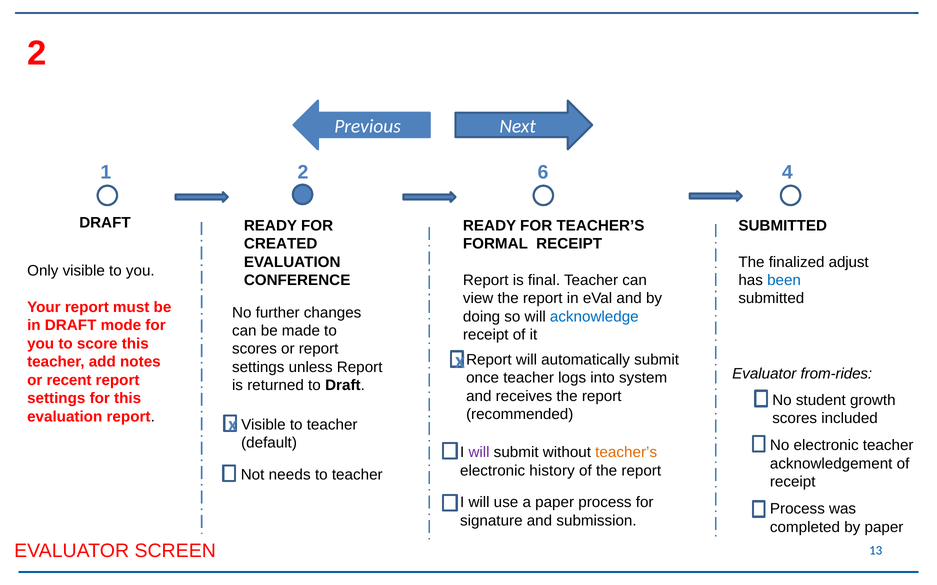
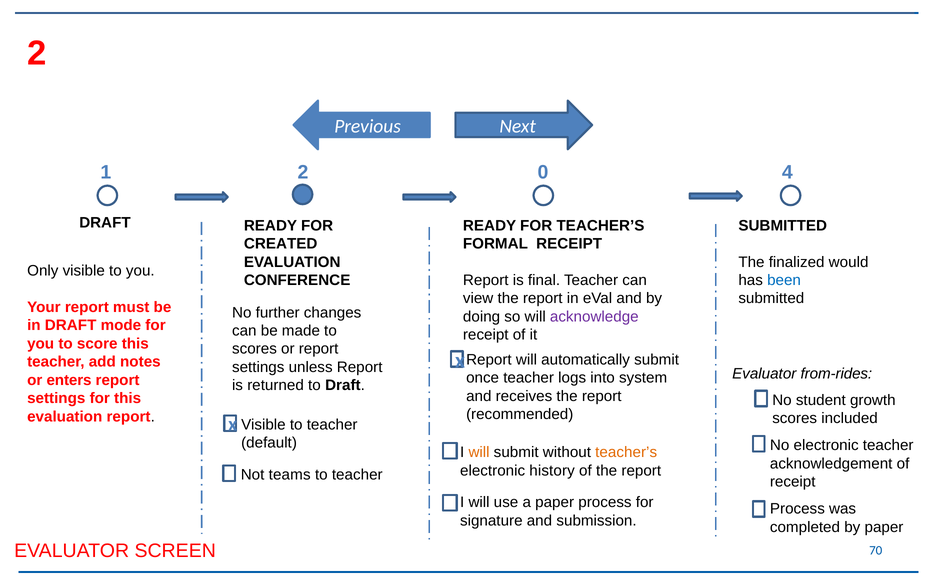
6: 6 -> 0 (543, 172)
adjust: adjust -> would (849, 262)
acknowledge colour: blue -> purple (594, 317)
recent: recent -> enters (69, 380)
will colour: purple -> orange (479, 453)
needs: needs -> teams (290, 475)
13: 13 -> 70 (876, 551)
